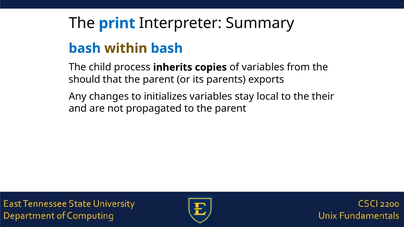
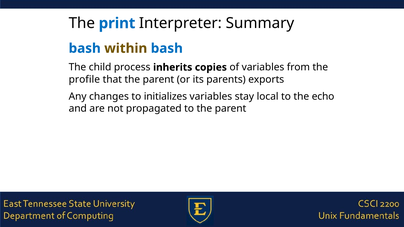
should: should -> profile (84, 79)
their: their -> echo (323, 97)
